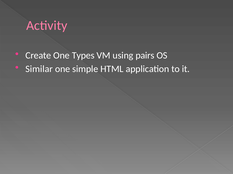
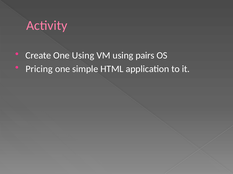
One Types: Types -> Using (83, 56)
Similar: Similar -> Pricing (39, 69)
